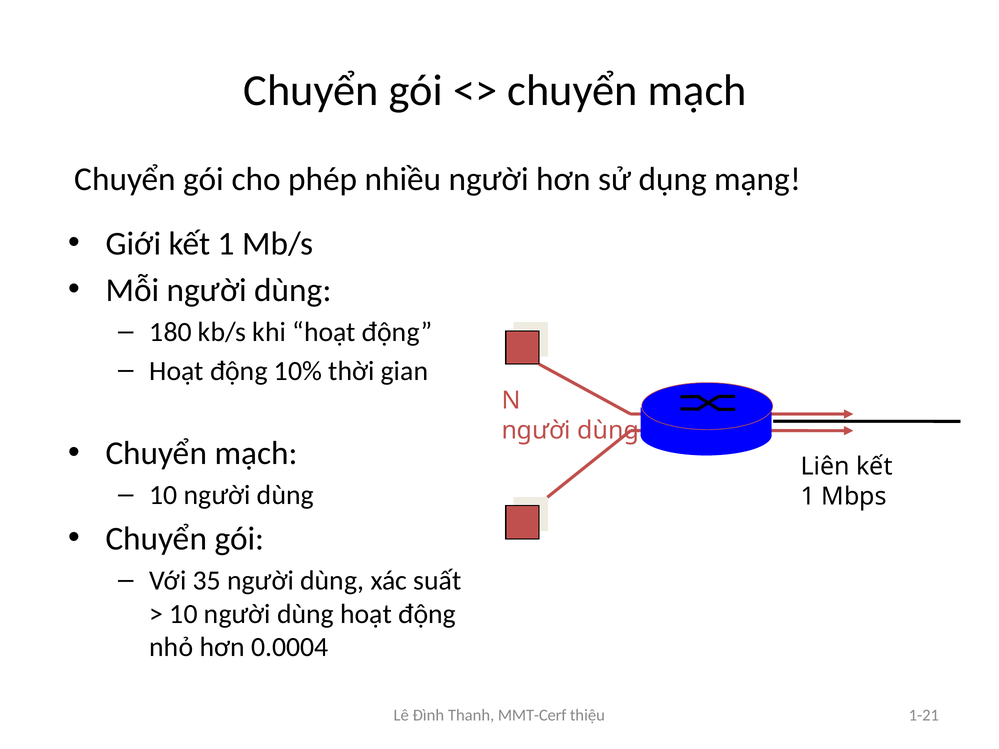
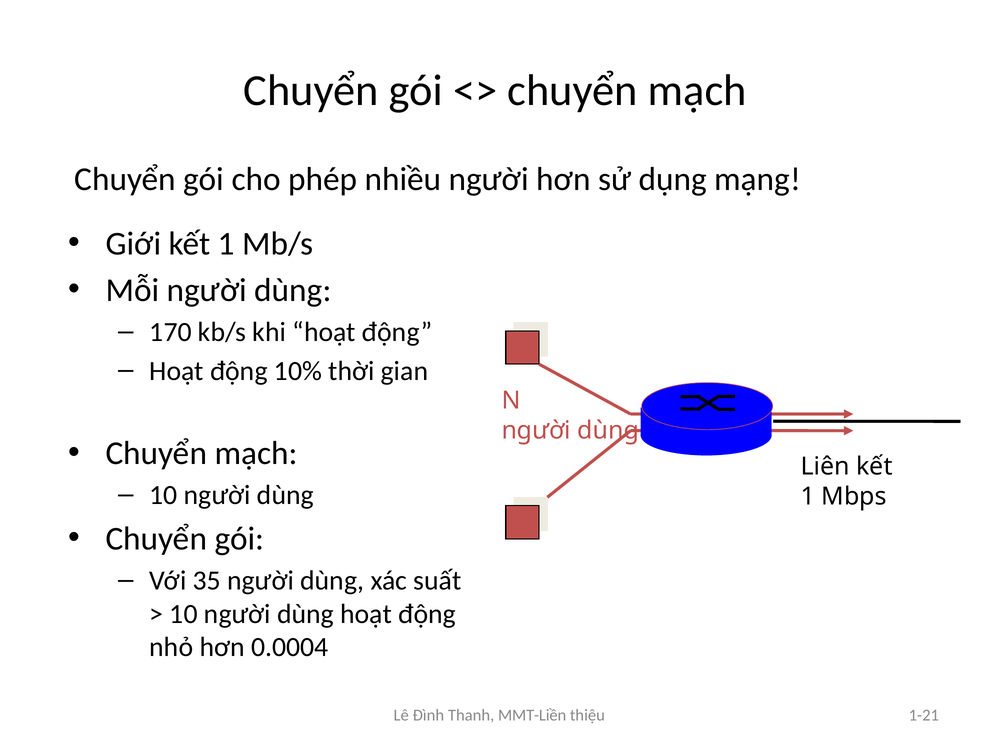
180: 180 -> 170 (171, 332)
MMT-Cerf: MMT-Cerf -> MMT-Liền (532, 716)
